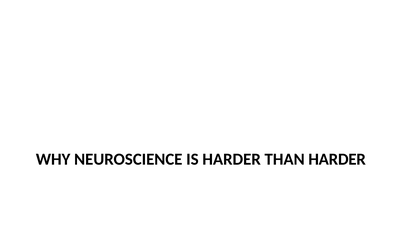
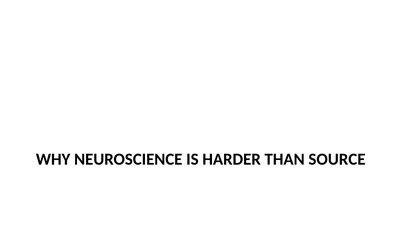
THAN HARDER: HARDER -> SOURCE (337, 159)
